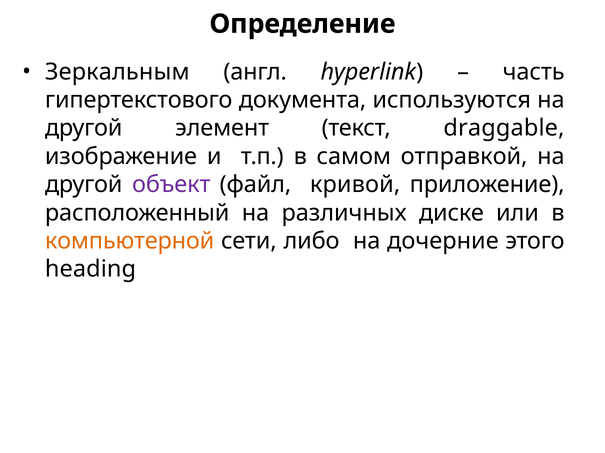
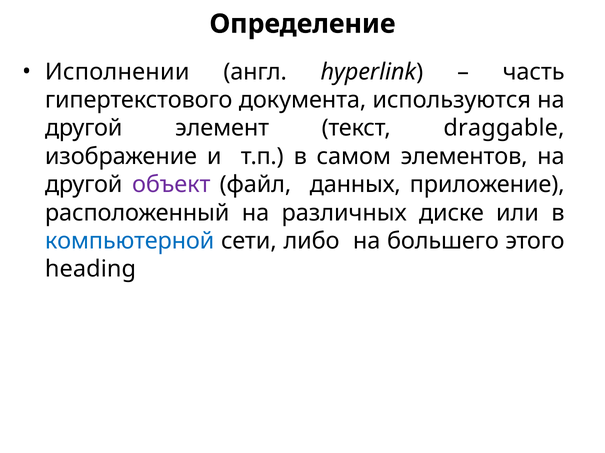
Зеркальным: Зеркальным -> Исполнении (117, 72)
отправкой: отправкой -> элементов (464, 157)
кривой: кривой -> данных (355, 185)
компьютерной colour: orange -> blue (130, 241)
дочерние: дочерние -> большего (443, 241)
